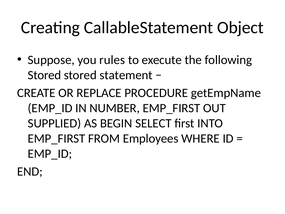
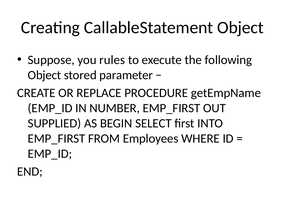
Stored: Stored -> Object (44, 75)
statement: statement -> parameter (126, 75)
